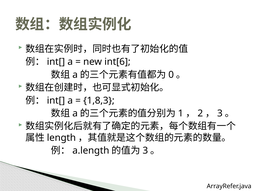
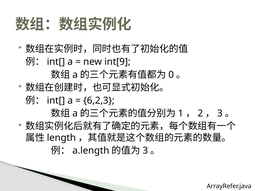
int[6: int[6 -> int[9 (117, 62)
1,8,3: 1,8,3 -> 6,2,3 (99, 101)
